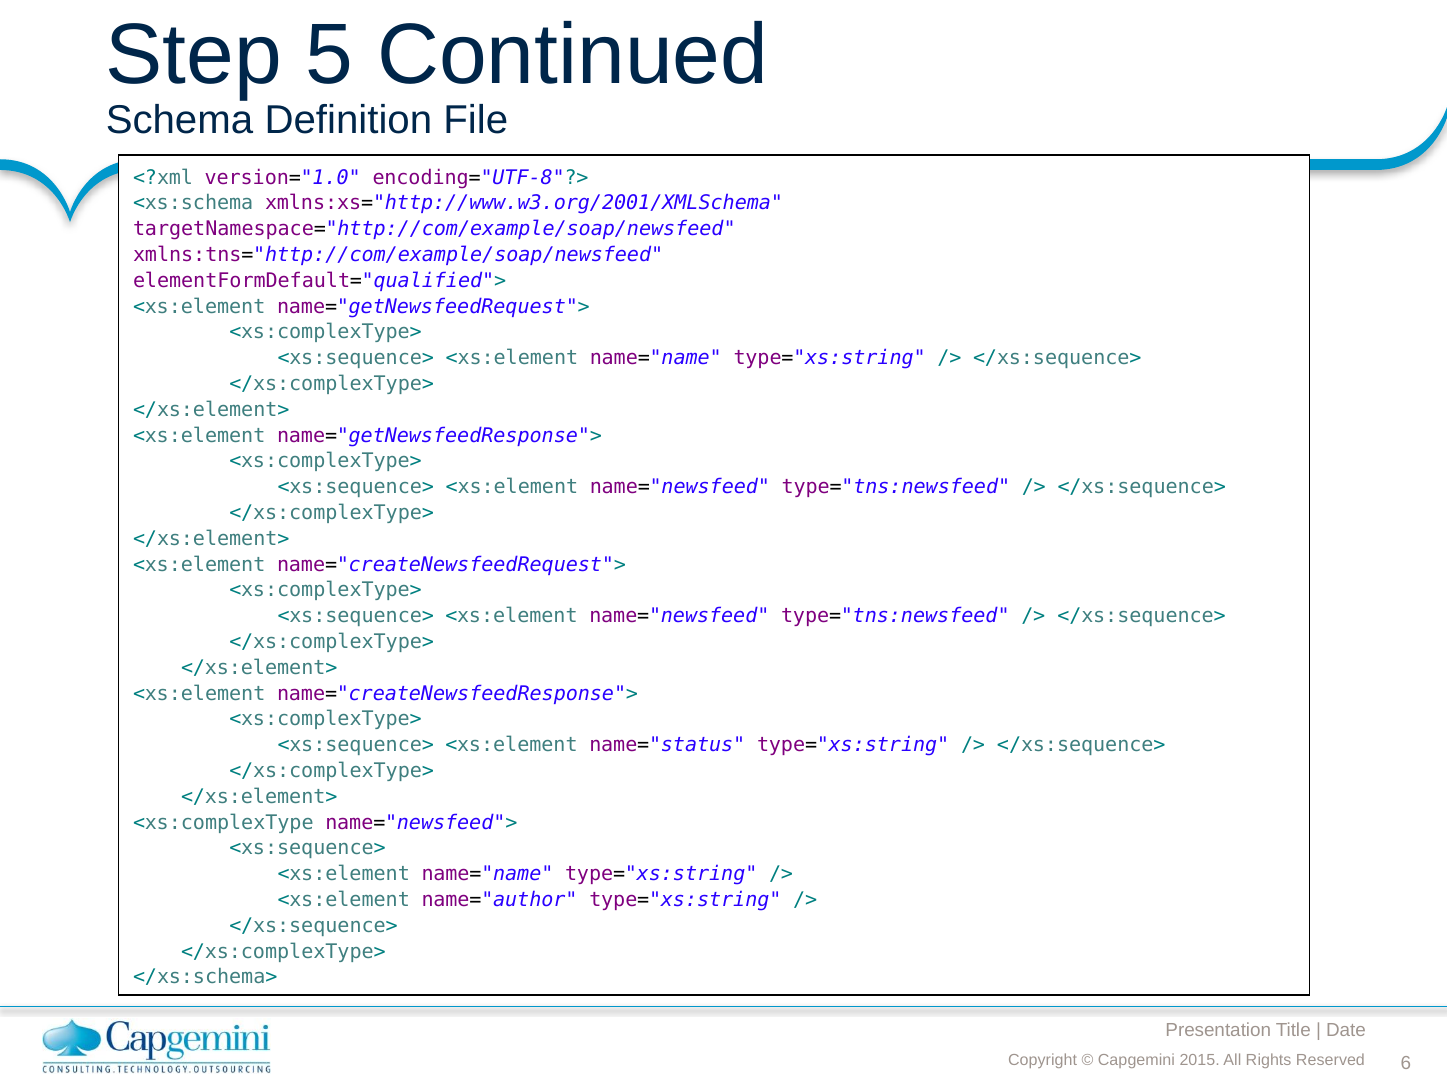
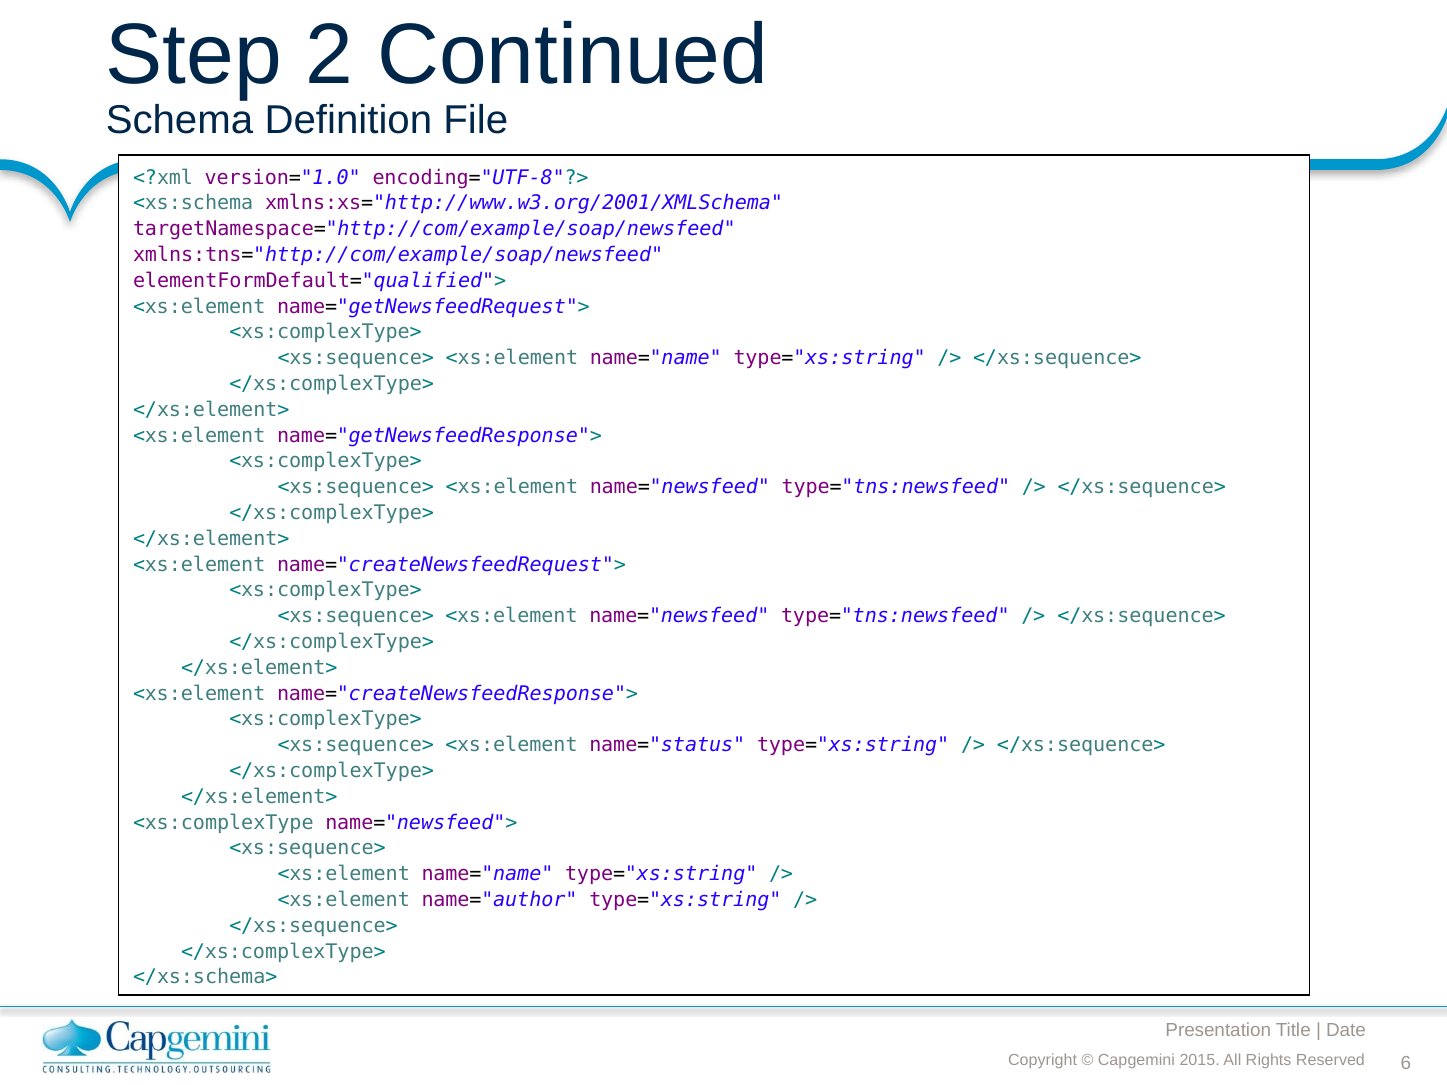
5: 5 -> 2 (330, 55)
